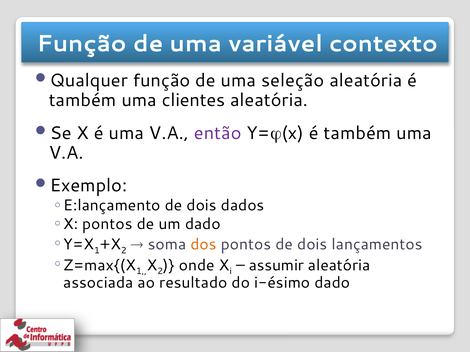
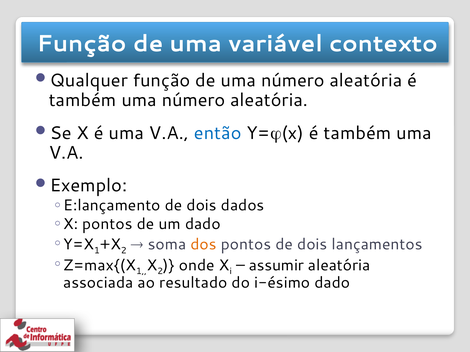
de uma seleção: seleção -> número (293, 81)
também uma clientes: clientes -> número (193, 100)
então colour: purple -> blue (218, 133)
